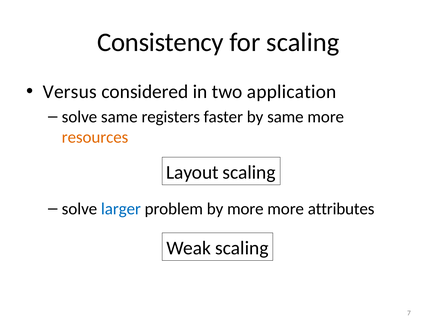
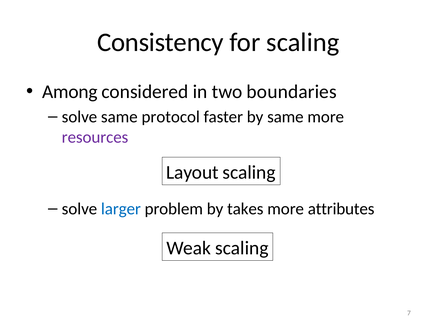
Versus: Versus -> Among (70, 92)
application: application -> boundaries (292, 92)
registers: registers -> protocol (171, 117)
resources colour: orange -> purple (95, 137)
by more: more -> takes (245, 209)
